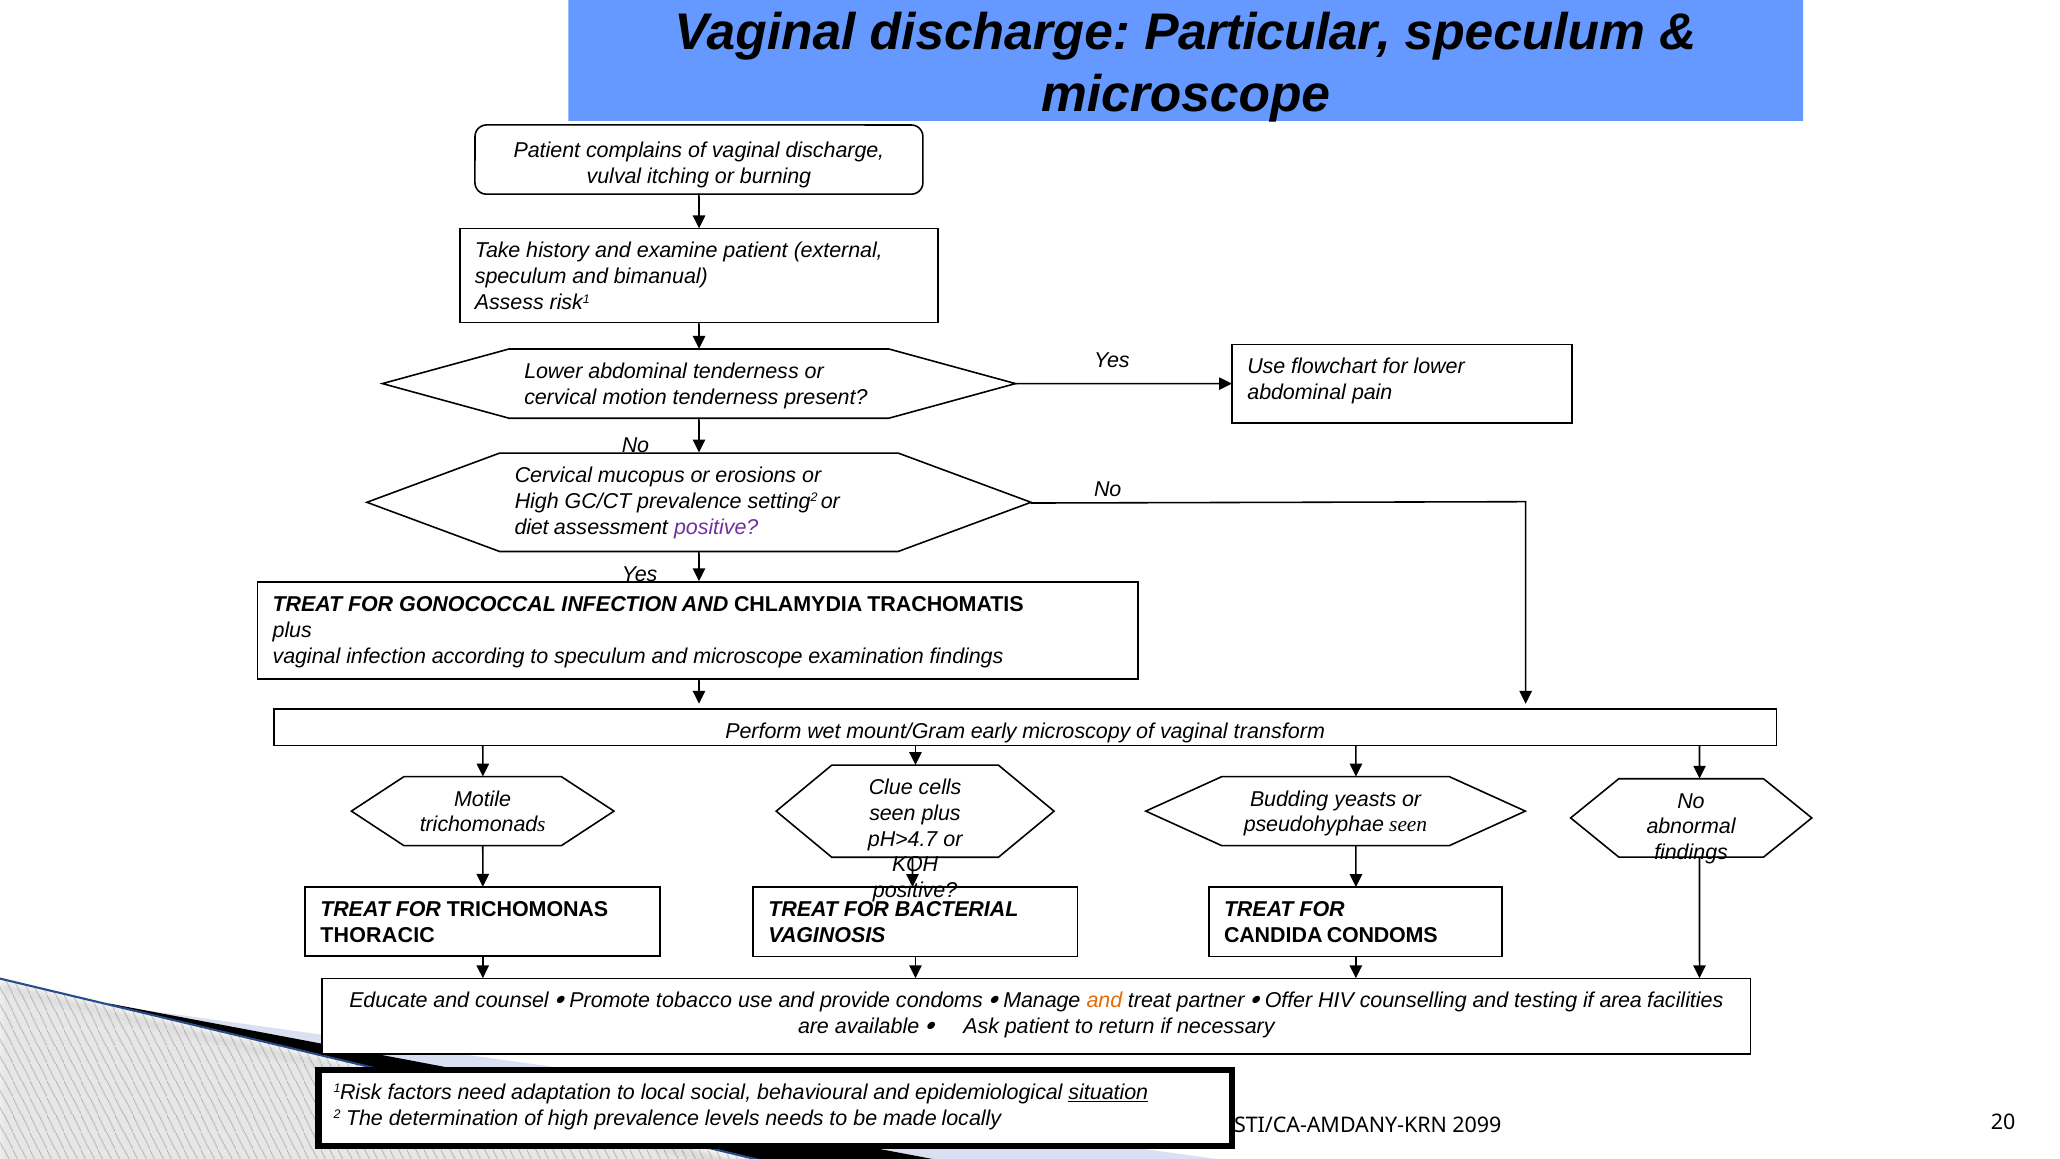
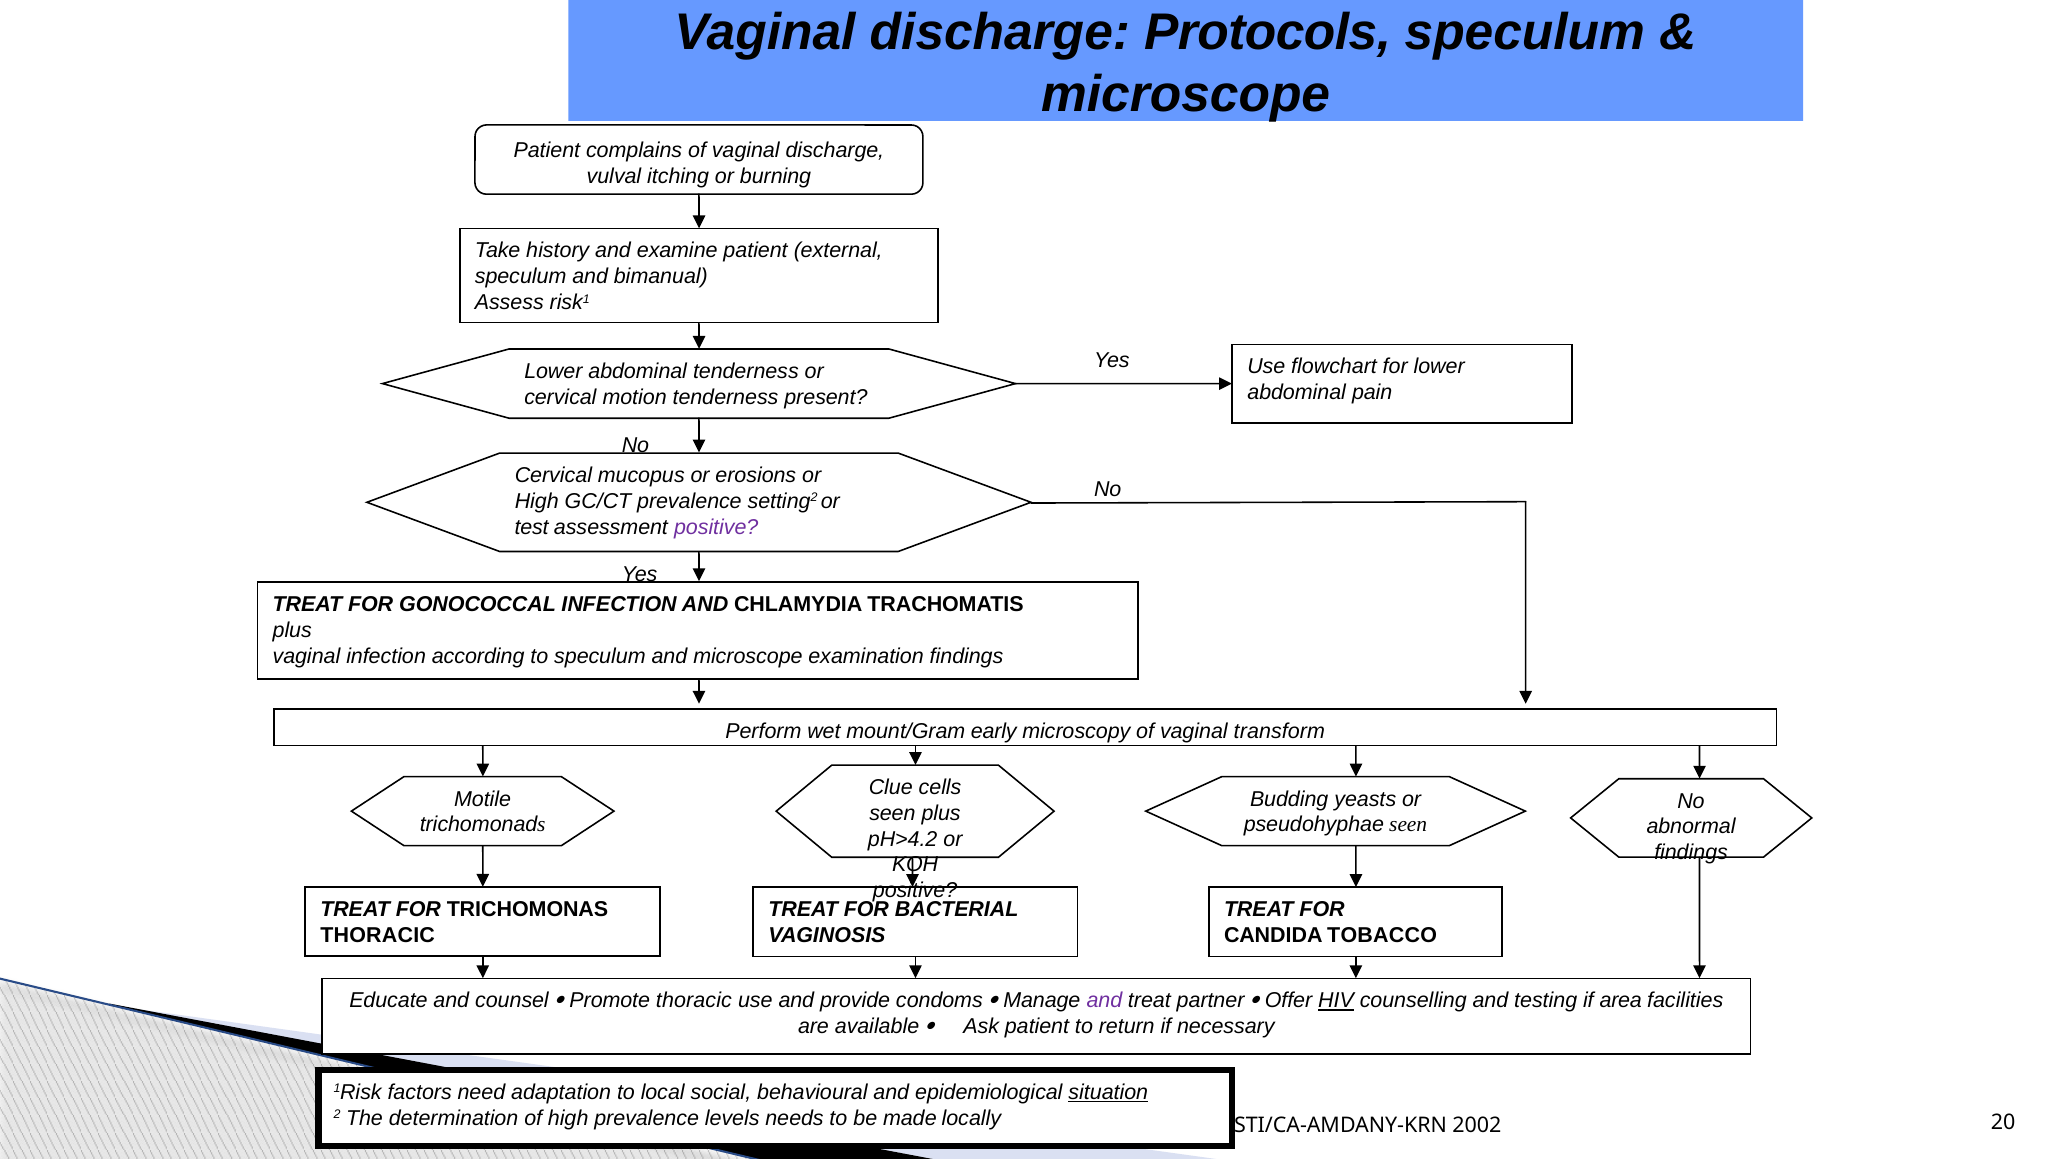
Particular: Particular -> Protocols (1268, 33)
diet: diet -> test (532, 527)
pH>4.7: pH>4.7 -> pH>4.2 (903, 839)
CANDIDA CONDOMS: CONDOMS -> TOBACCO (1382, 935)
Promote tobacco: tobacco -> thoracic (694, 1000)
and colour: orange -> purple (1104, 1000)
HIV underline: none -> present (1336, 1000)
2099: 2099 -> 2002 (1477, 1125)
